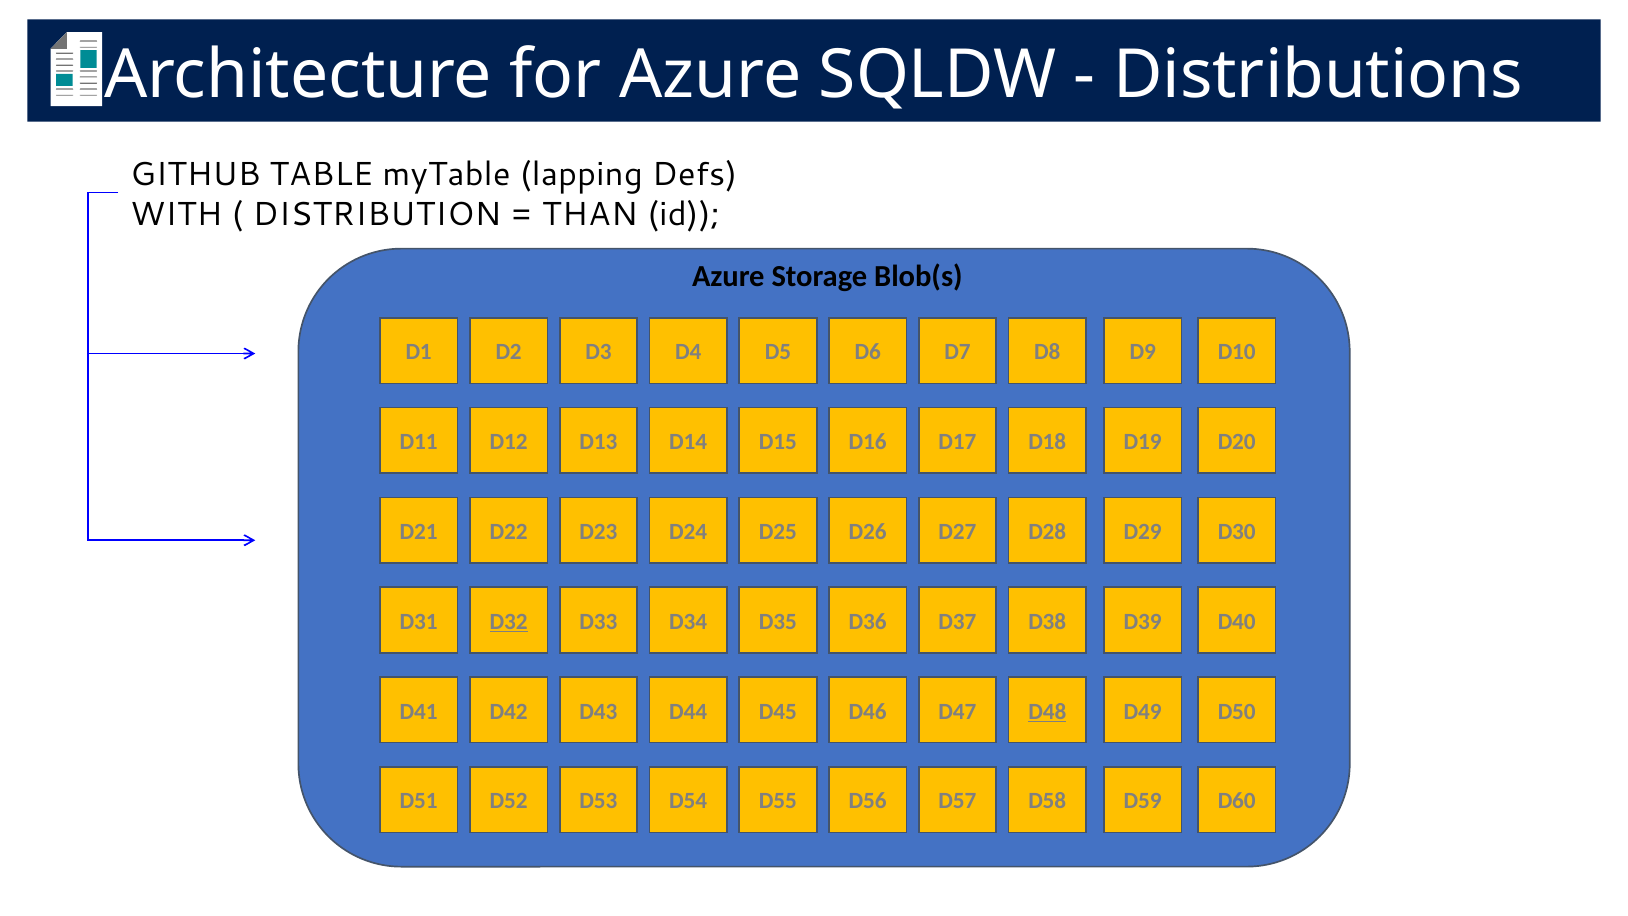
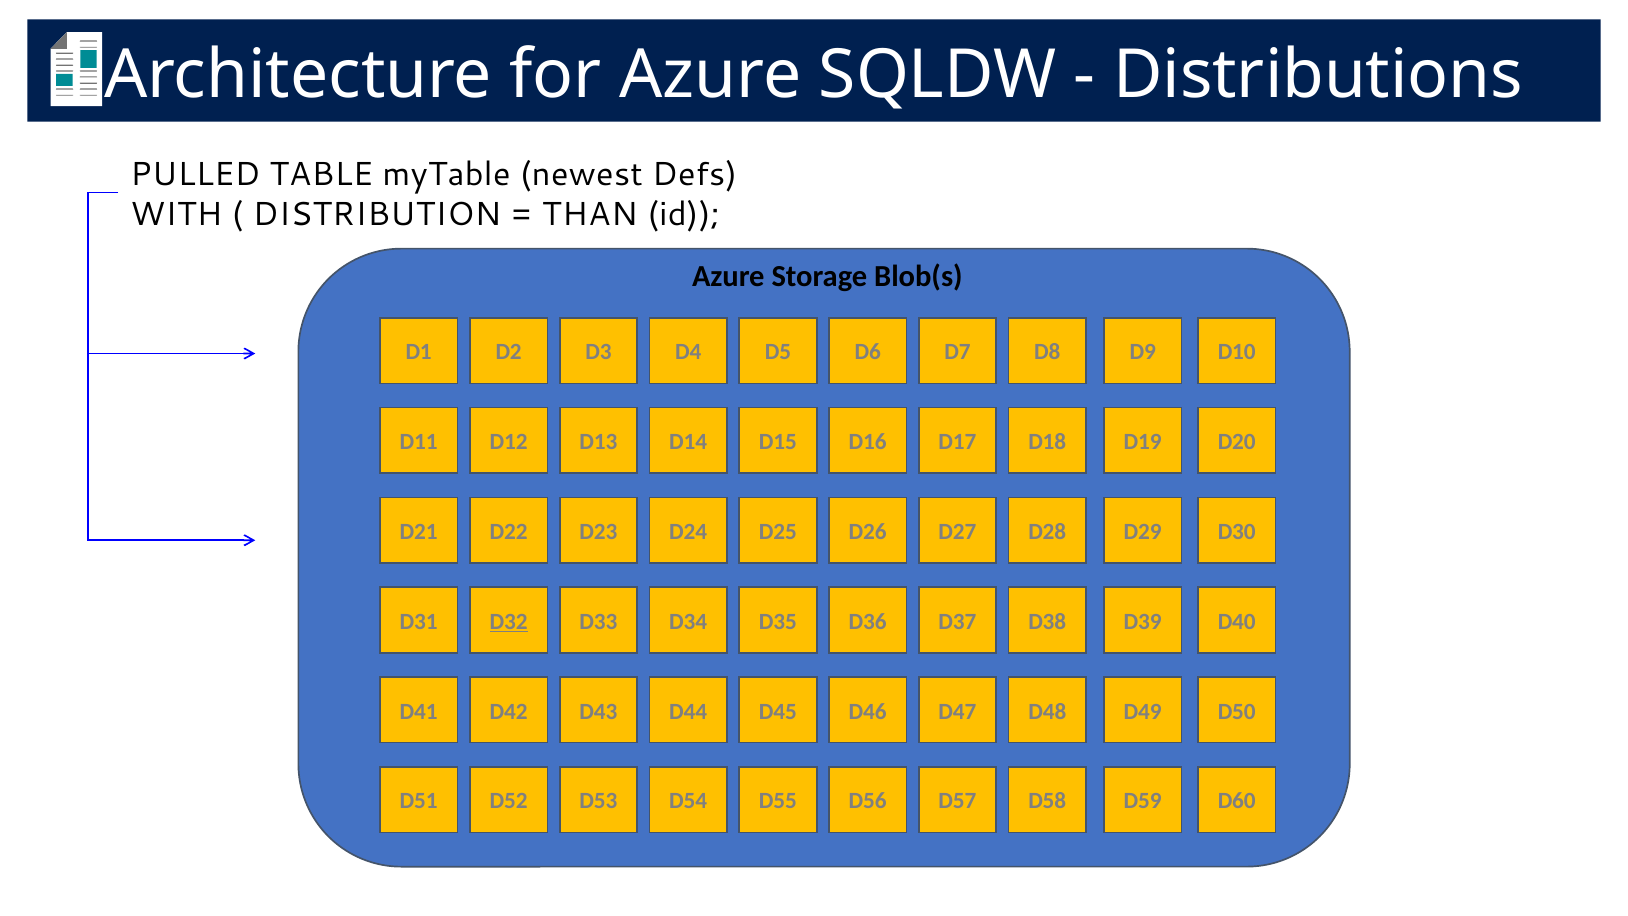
GITHUB: GITHUB -> PULLED (195, 175)
lapping: lapping -> newest (581, 175)
D48 underline: present -> none (1047, 711)
